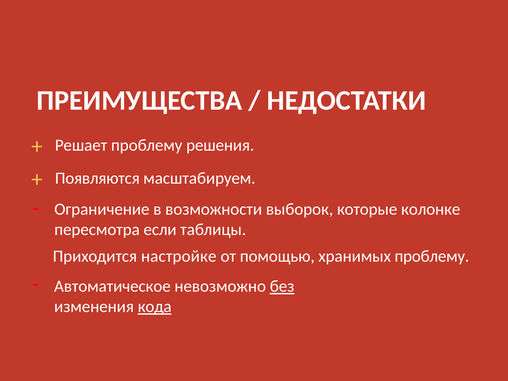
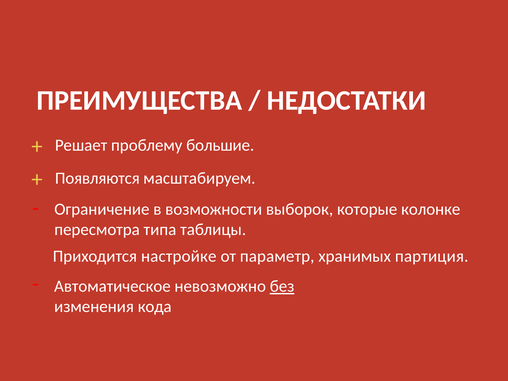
решения: решения -> большие (220, 145)
если: если -> типа (160, 230)
помощью: помощью -> параметр (277, 256)
хранимых проблему: проблему -> партиция (432, 256)
кода underline: present -> none (155, 307)
